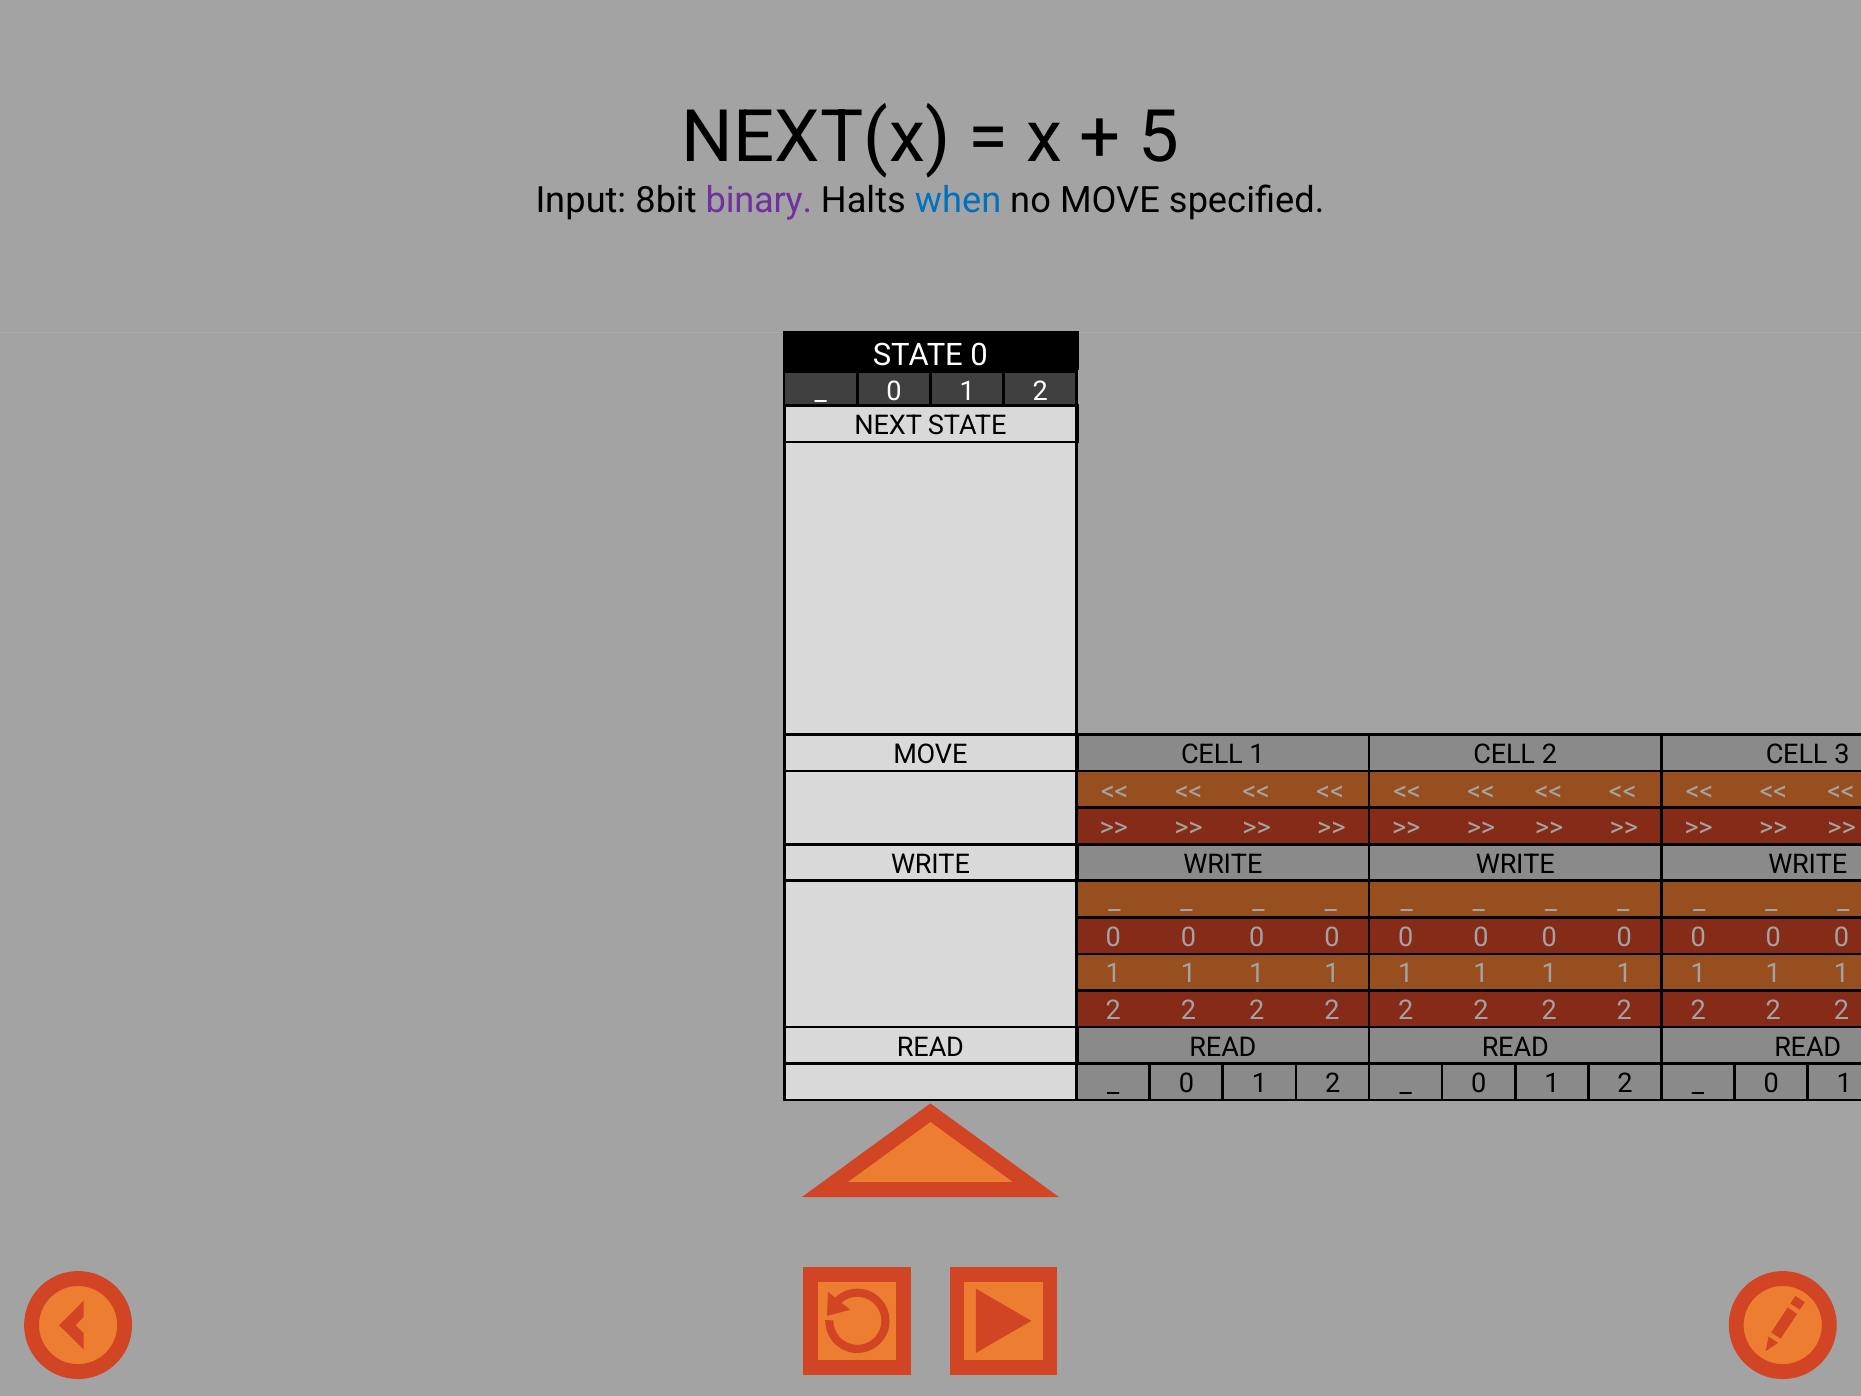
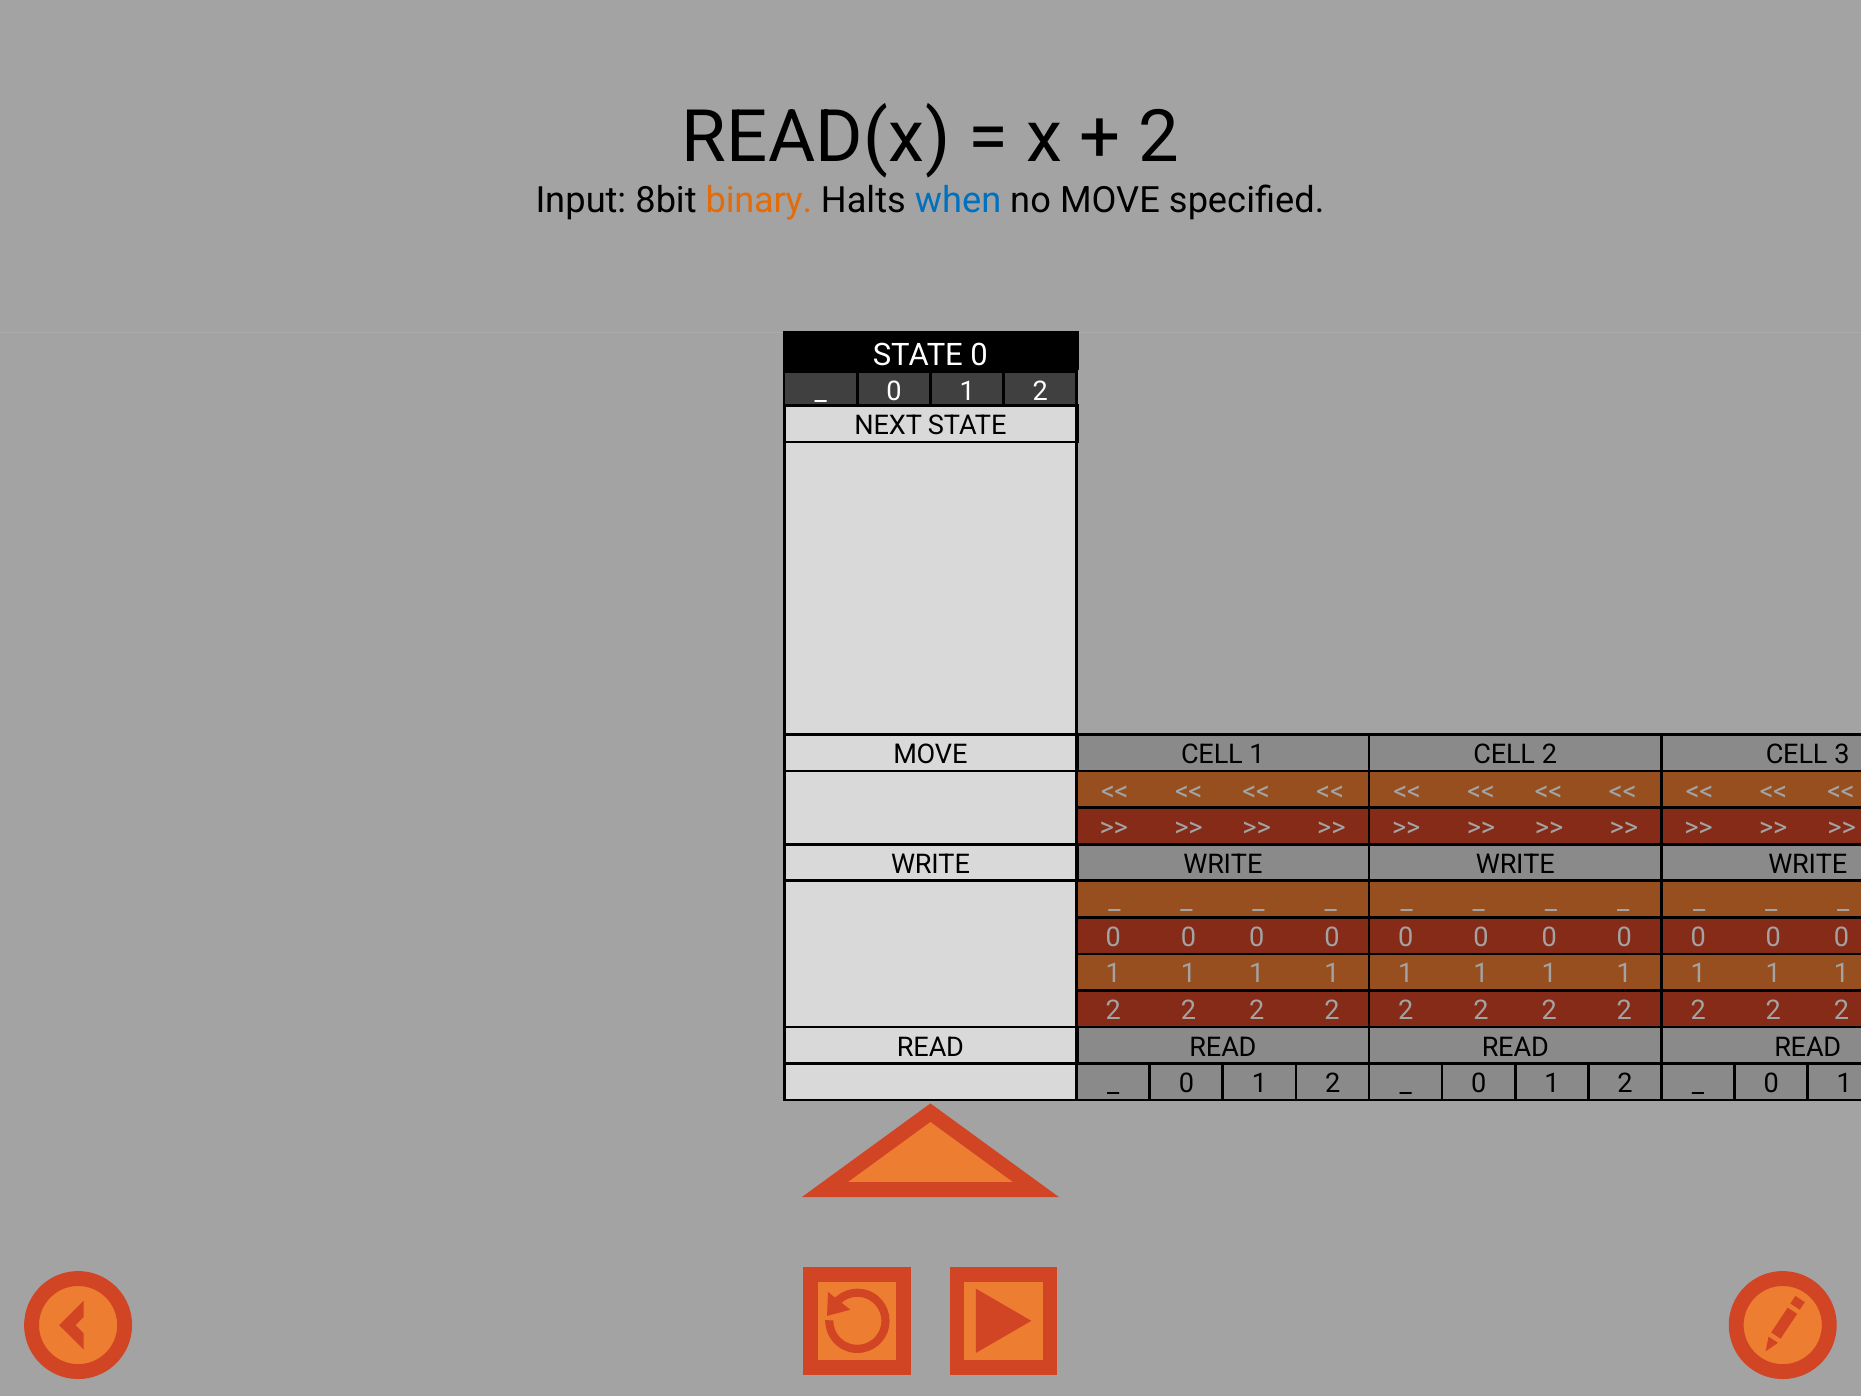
NEXT(x: NEXT(x -> READ(x (816, 138)
5: 5 -> 2 (1159, 138)
binary colour: purple -> orange (759, 200)
